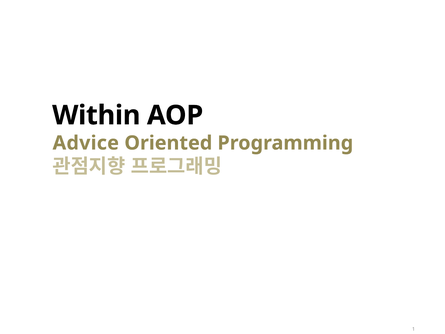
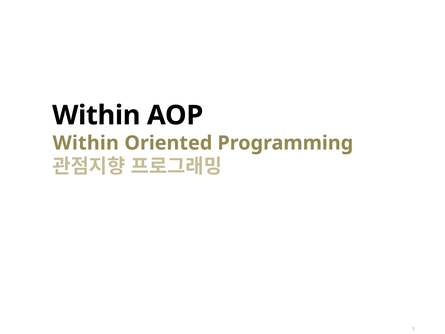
Advice: Advice -> Within (86, 143)
